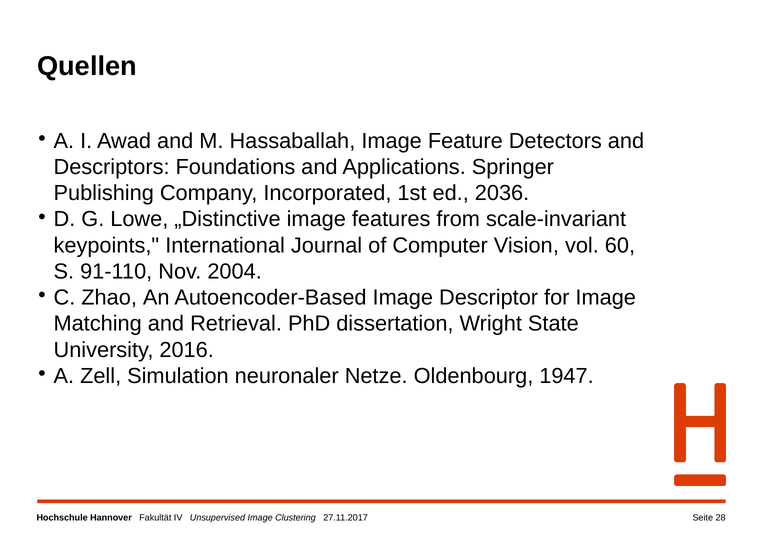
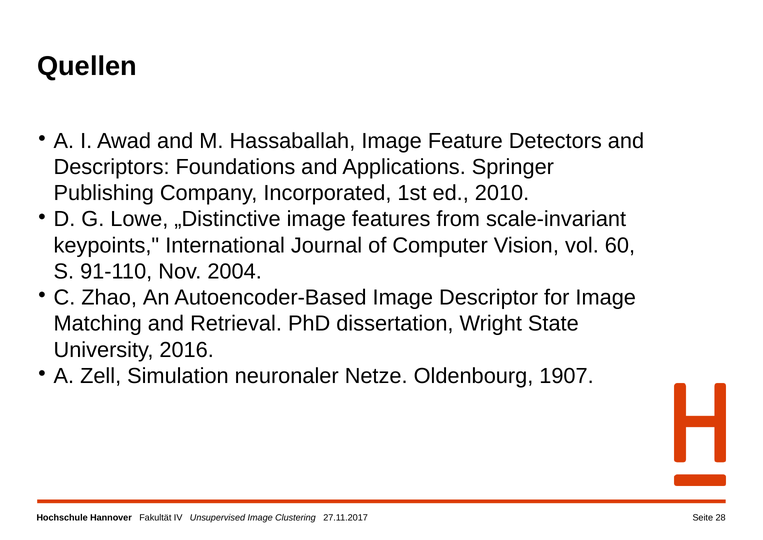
2036: 2036 -> 2010 (502, 193)
1947: 1947 -> 1907 (567, 376)
